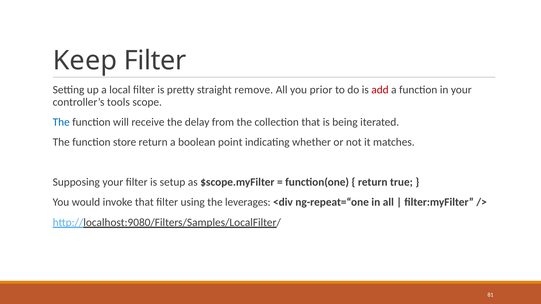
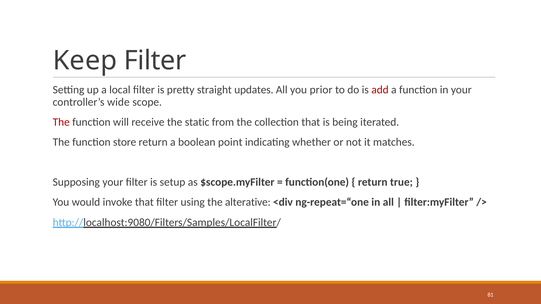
remove: remove -> updates (254, 90)
tools: tools -> wide (118, 102)
The colour: blue -> red (61, 122)
delay: delay -> static (197, 122)
leverages: leverages -> alterative (248, 202)
